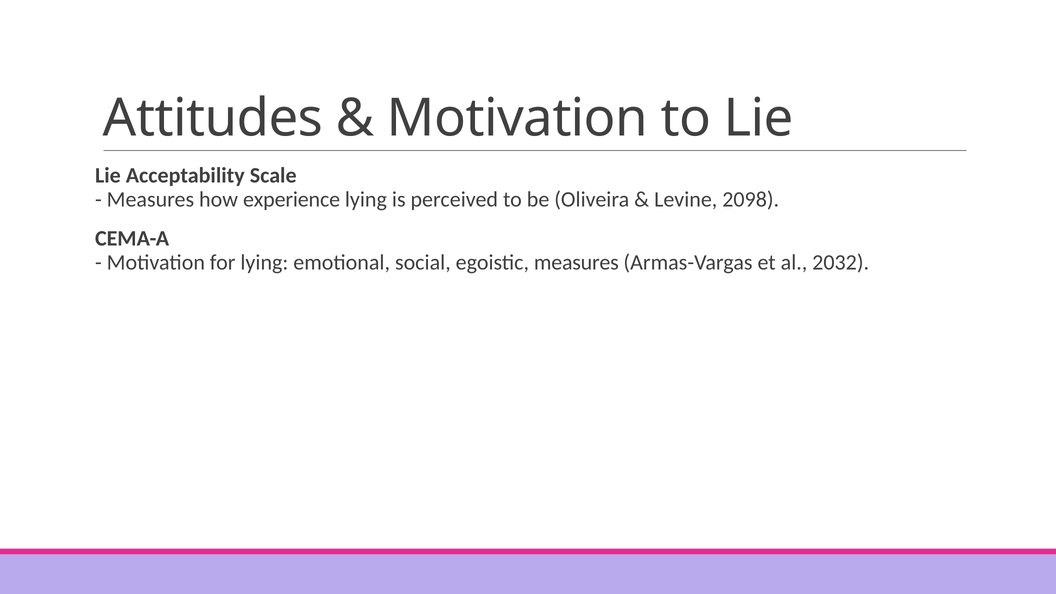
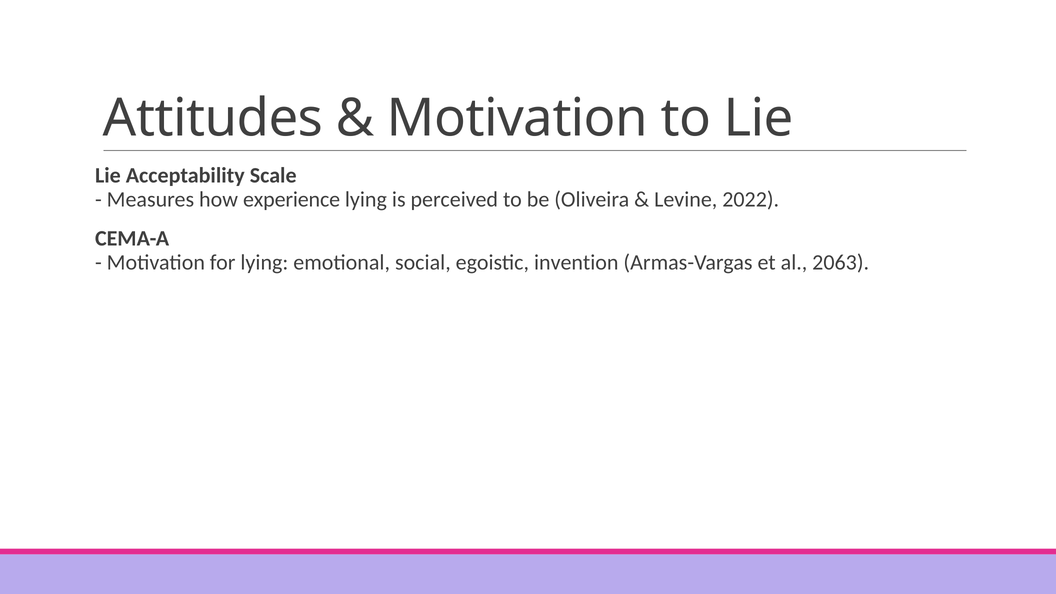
2098: 2098 -> 2022 (751, 199)
egoistic measures: measures -> invention (576, 262)
2032: 2032 -> 2063 (841, 262)
